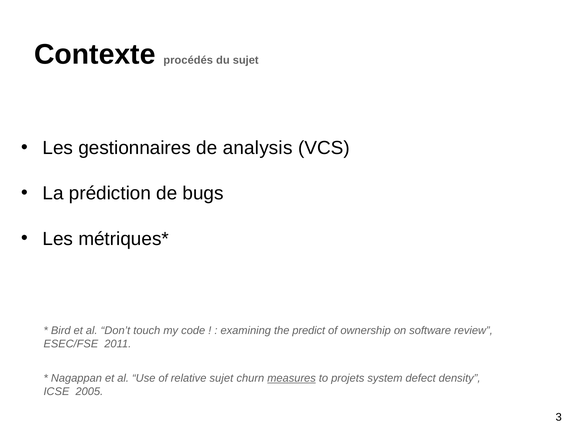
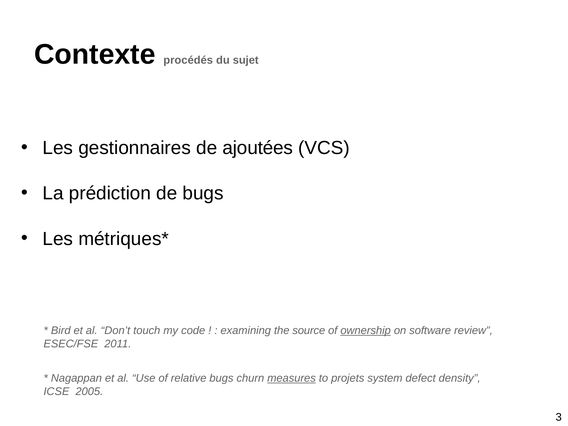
analysis: analysis -> ajoutées (258, 148)
predict: predict -> source (309, 331)
ownership underline: none -> present (366, 331)
relative sujet: sujet -> bugs (221, 378)
